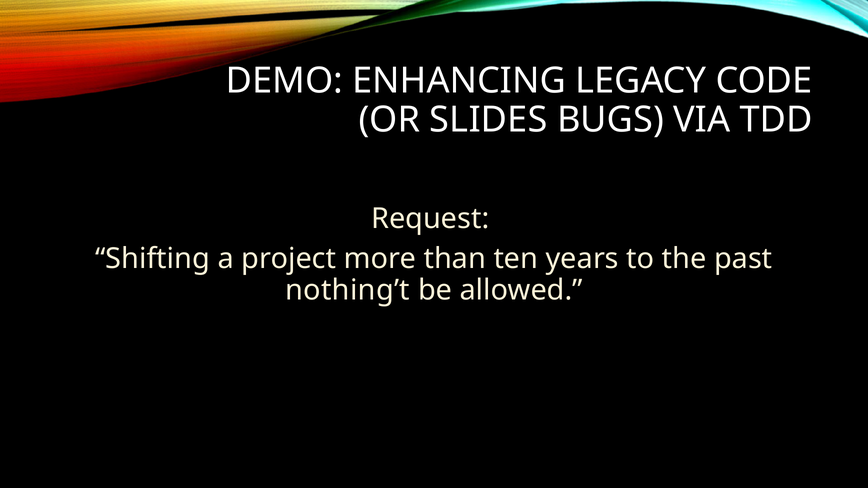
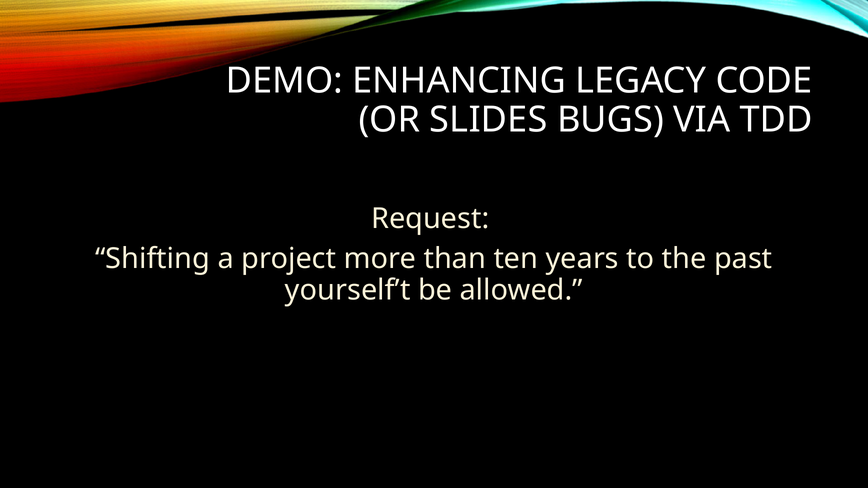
nothing’t: nothing’t -> yourself’t (348, 290)
